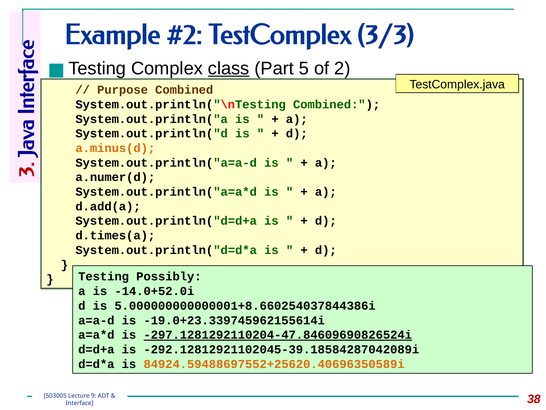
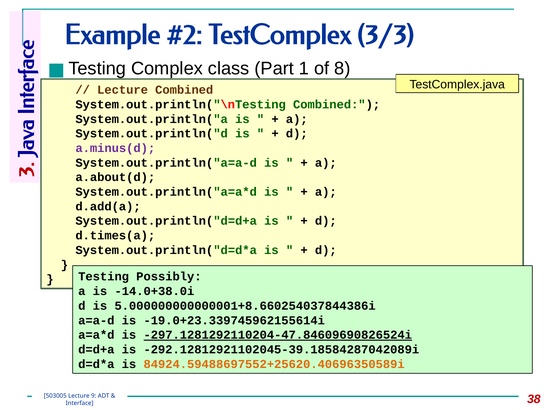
class underline: present -> none (229, 68)
5: 5 -> 1 (304, 68)
2: 2 -> 8 (342, 68)
Purpose: Purpose -> Lecture (123, 90)
a.minus(d colour: orange -> purple (115, 148)
a.numer(d: a.numer(d -> a.about(d (115, 177)
-14.0+52.0i: -14.0+52.0i -> -14.0+38.0i (154, 291)
